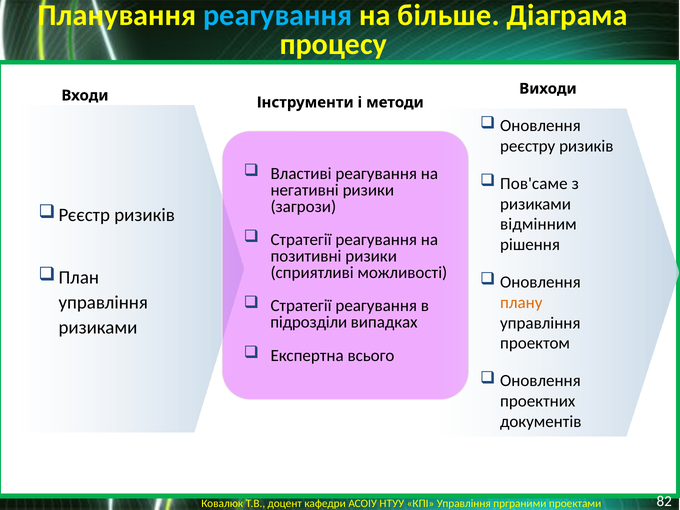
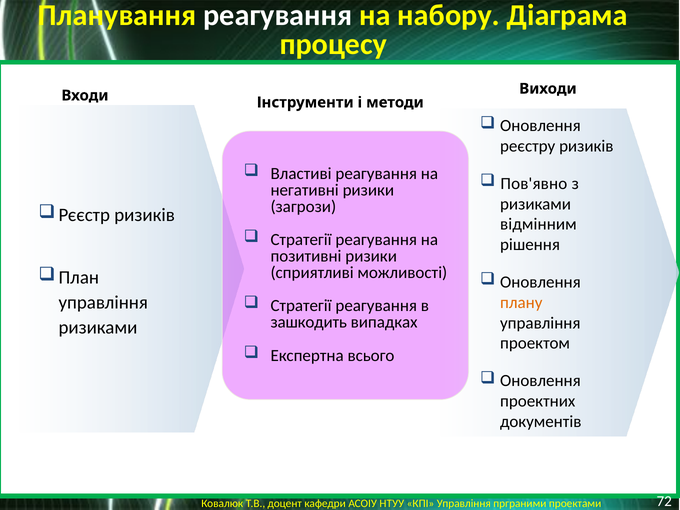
реагування colour: light blue -> white (278, 15)
більше: більше -> набору (449, 15)
Пов'саме: Пов'саме -> Пов'явно (534, 184)
підрозділи: підрозділи -> зашкодить (309, 322)
82: 82 -> 72 (664, 501)
